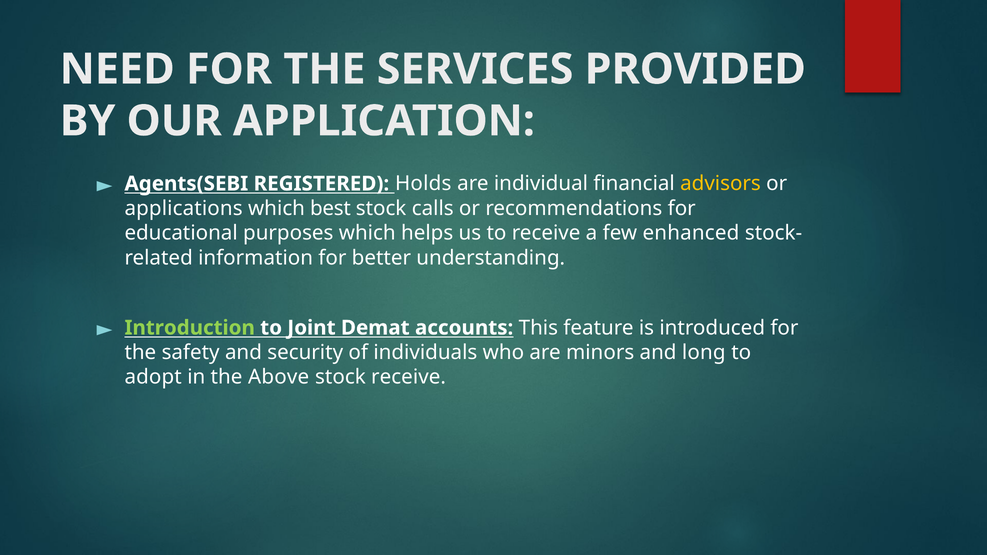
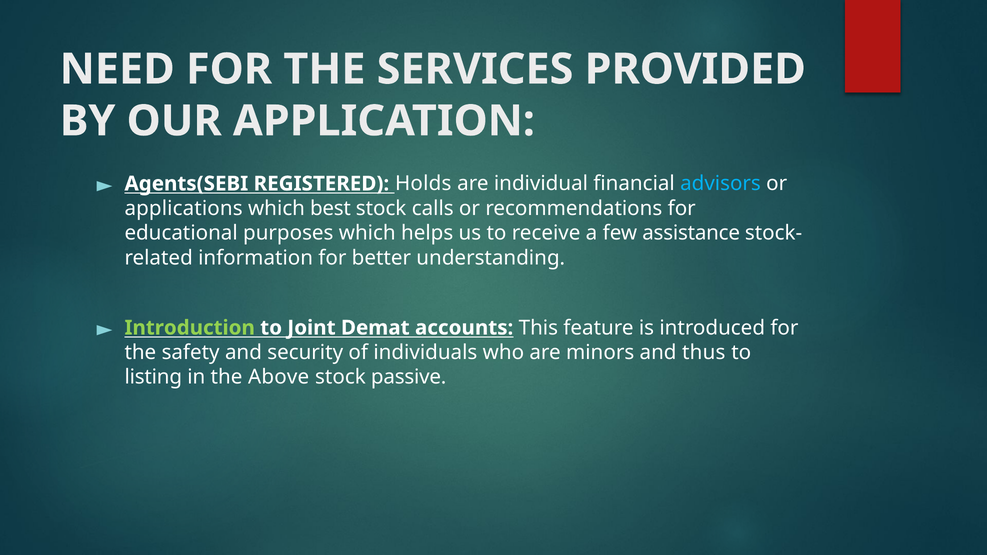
advisors colour: yellow -> light blue (720, 184)
enhanced: enhanced -> assistance (691, 233)
long: long -> thus (704, 353)
adopt: adopt -> listing (153, 377)
stock receive: receive -> passive (409, 377)
